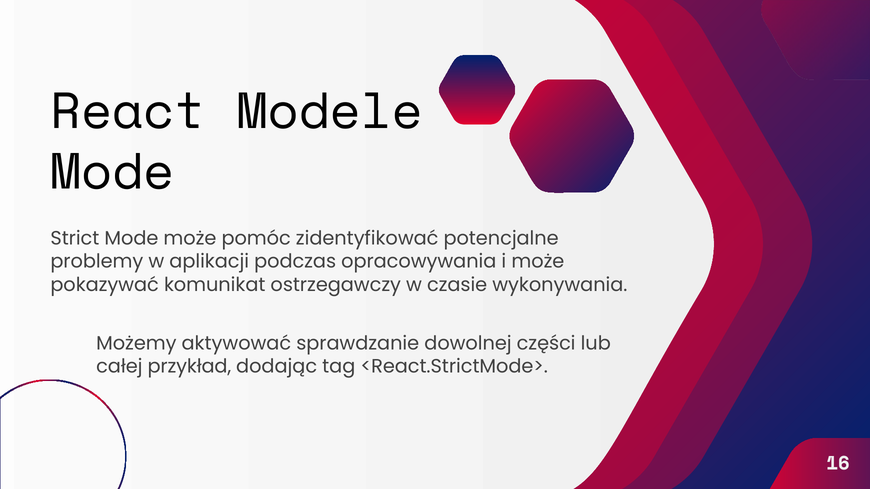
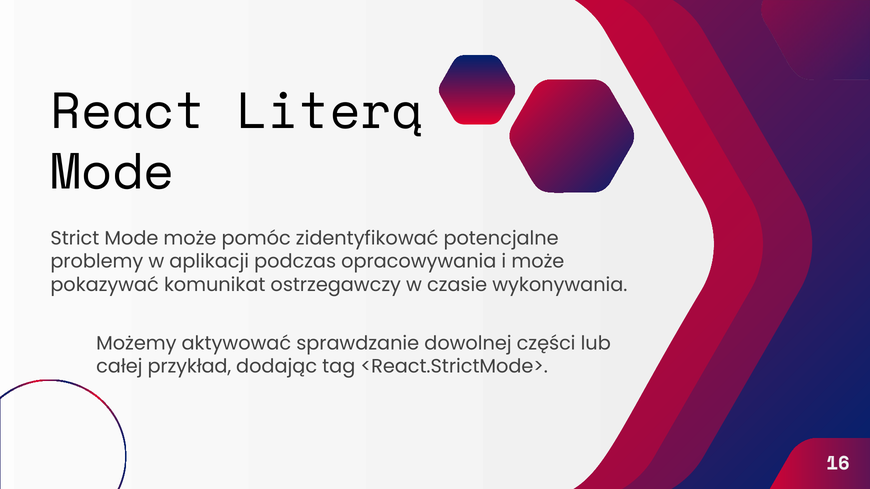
Modele: Modele -> Literą (330, 111)
